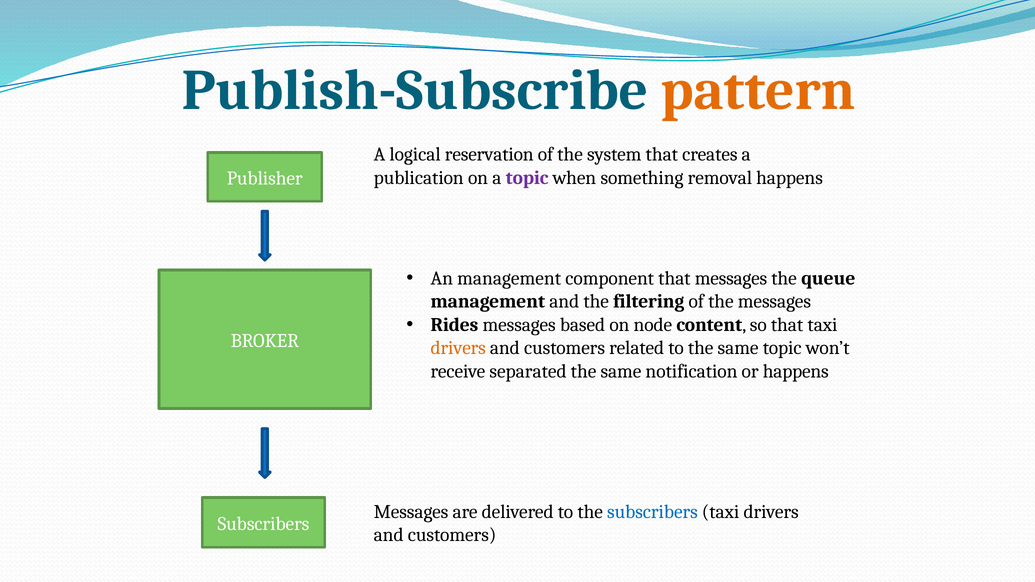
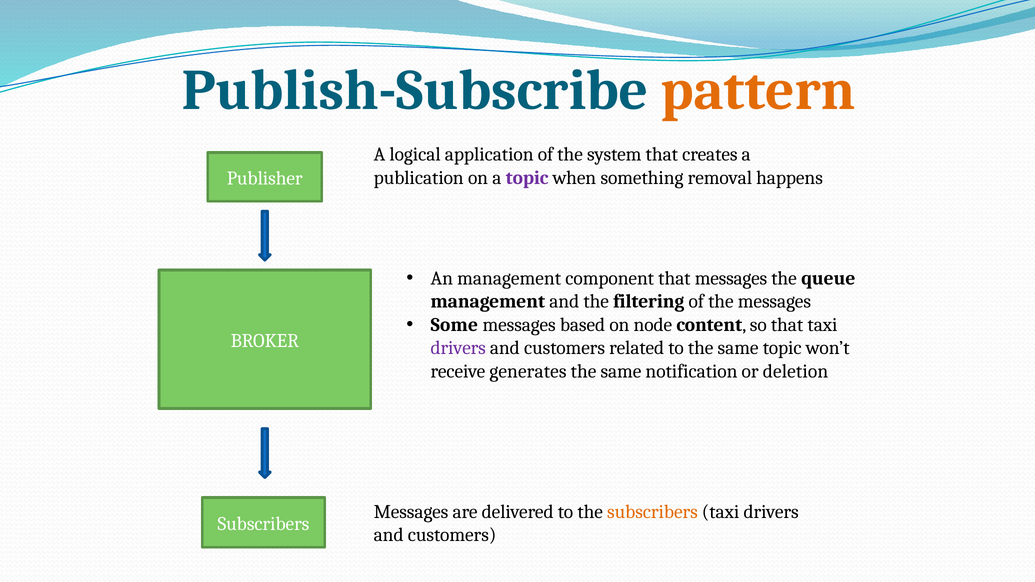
reservation: reservation -> application (489, 155)
Rides: Rides -> Some (454, 325)
drivers colour: orange -> purple (458, 348)
separated: separated -> generates (528, 371)
or happens: happens -> deletion (796, 371)
subscribers colour: blue -> orange (652, 512)
